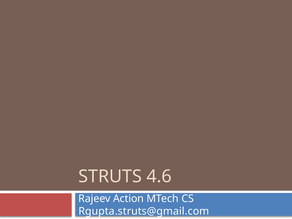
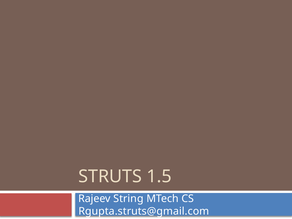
4.6: 4.6 -> 1.5 (159, 176)
Action: Action -> String (128, 199)
